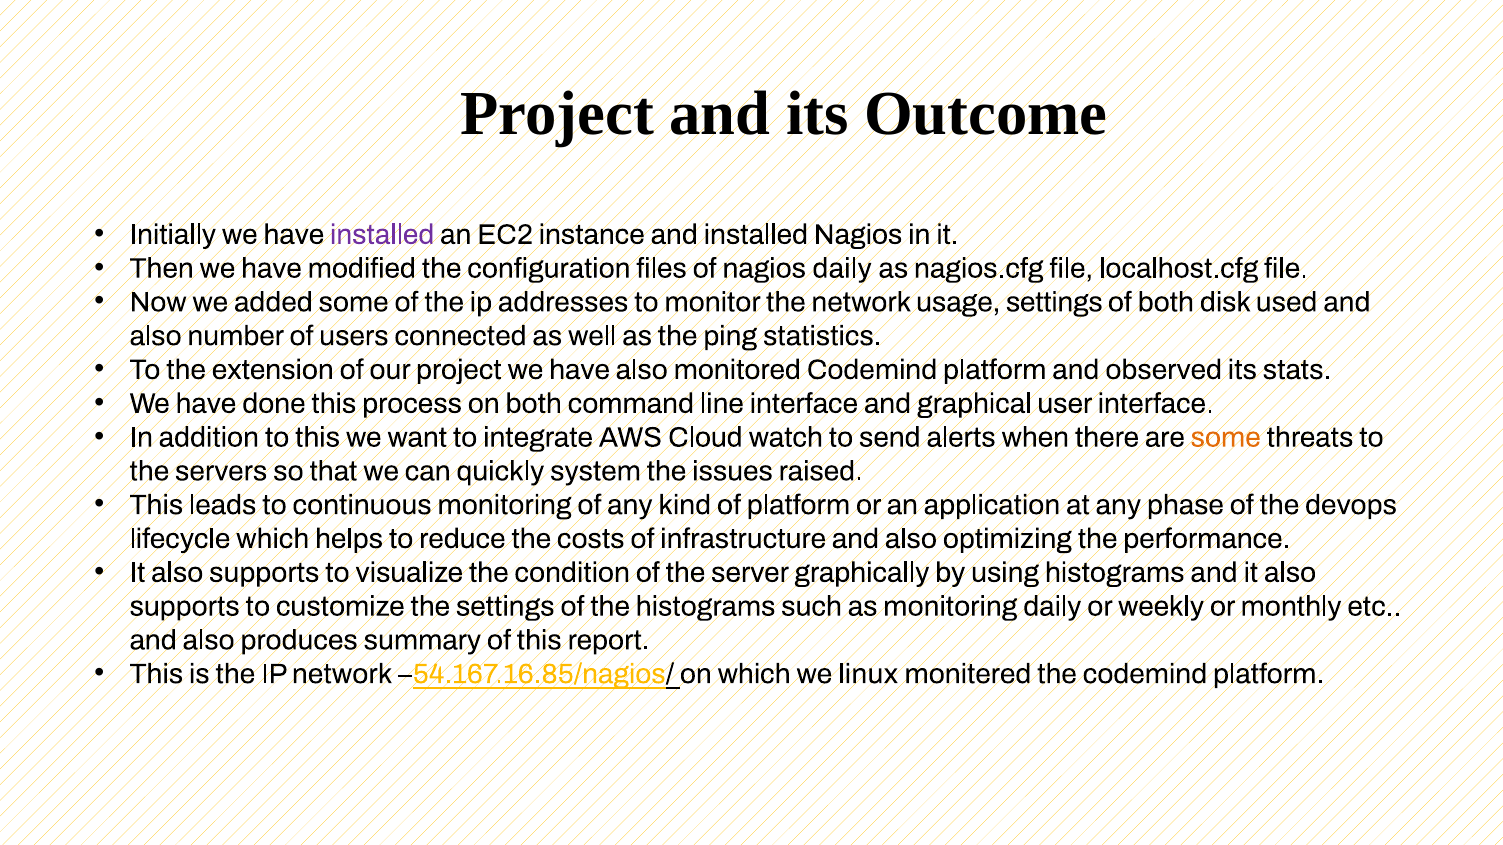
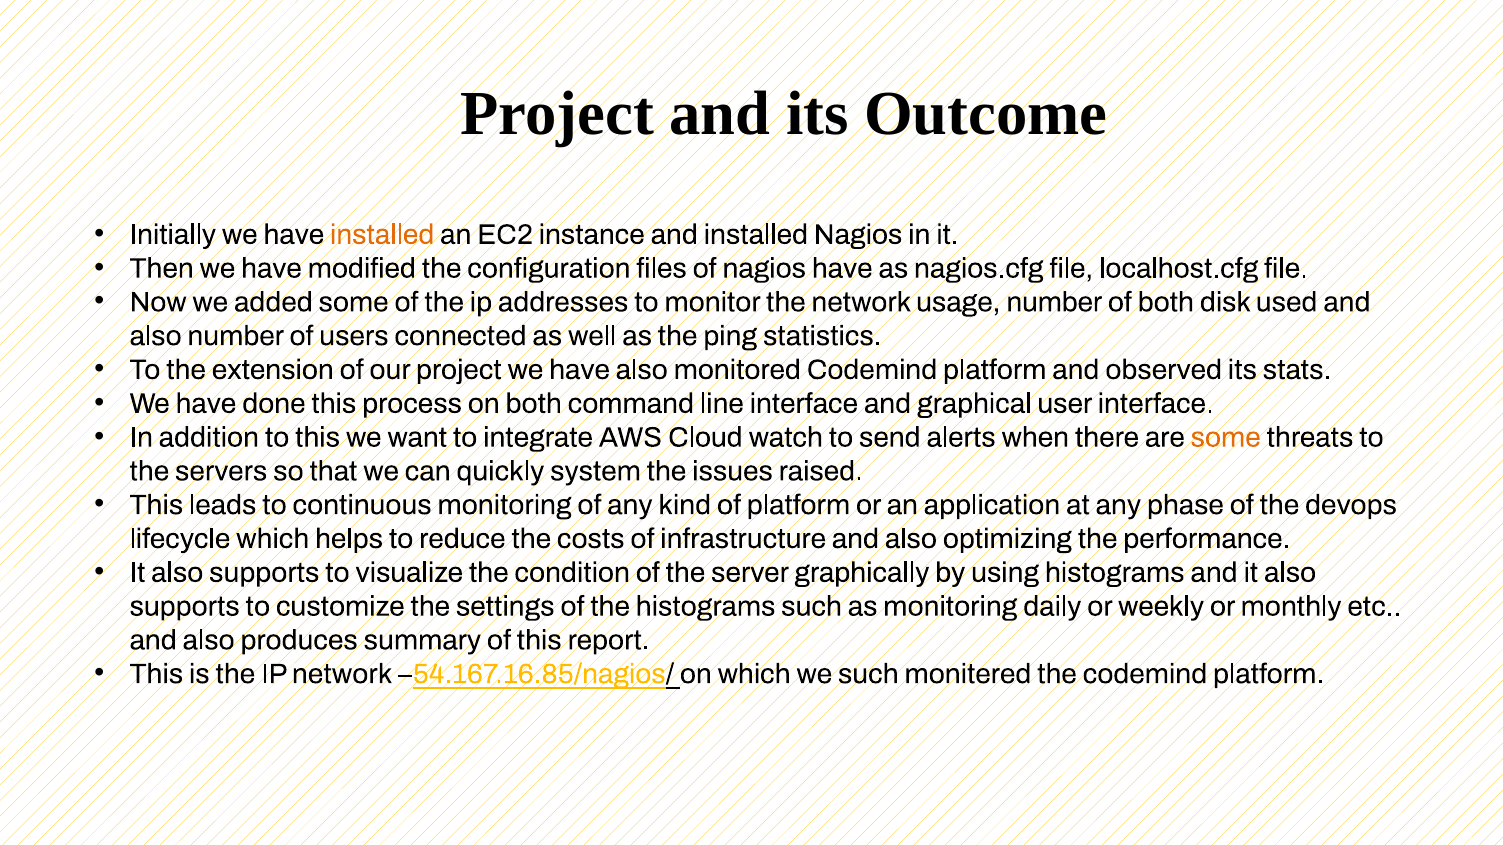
installed colour: purple -> orange (382, 235)
nagios daily: daily -> have (842, 268)
usage settings: settings -> number (1054, 302)
we linux: linux -> such (868, 674)
